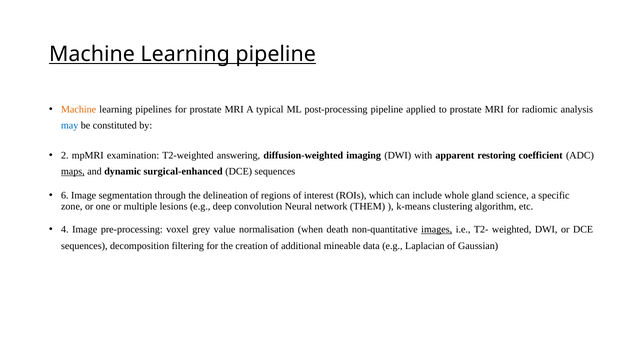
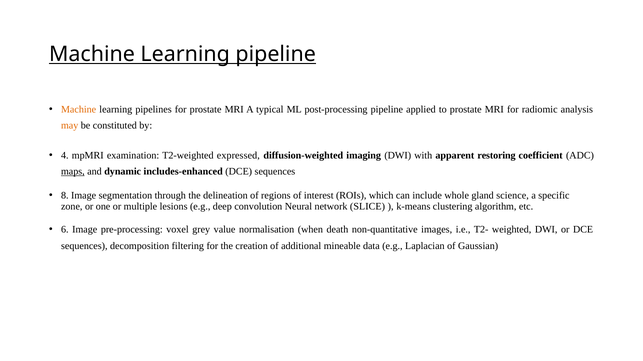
may colour: blue -> orange (70, 126)
2: 2 -> 4 (65, 156)
answering: answering -> expressed (238, 156)
surgical-enhanced: surgical-enhanced -> includes-enhanced (183, 172)
6: 6 -> 8 (65, 196)
THEM: THEM -> SLICE (368, 207)
4: 4 -> 6 (65, 230)
images underline: present -> none (437, 230)
